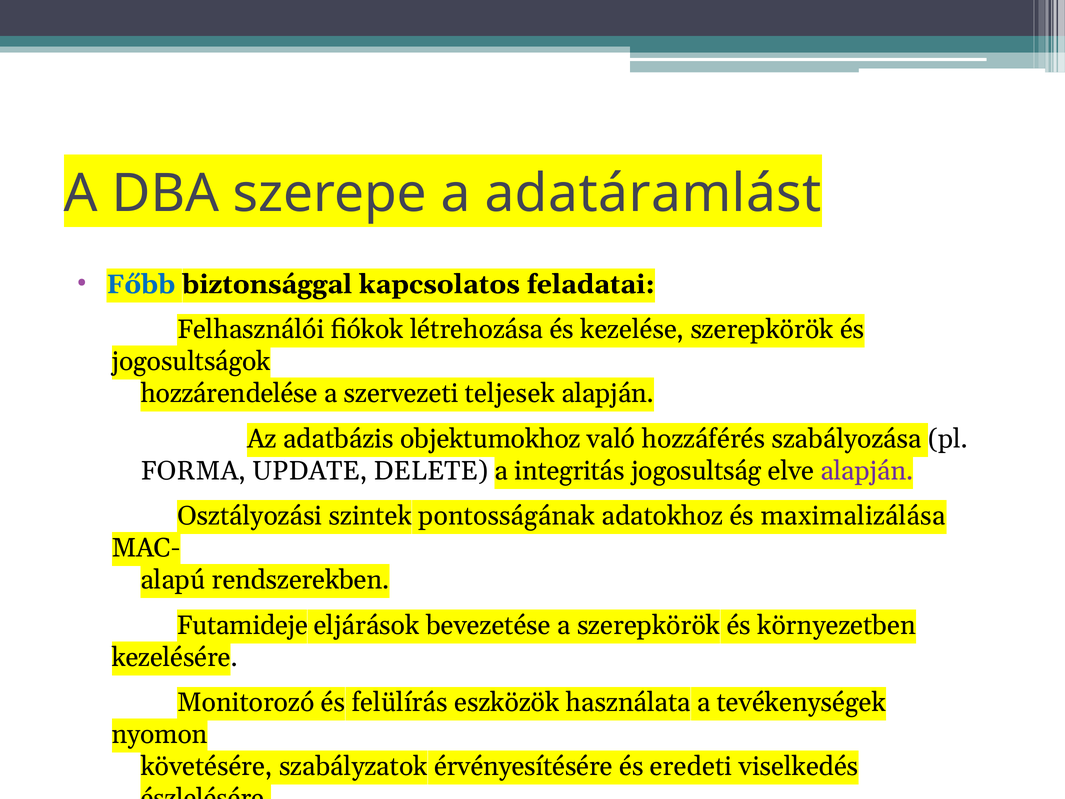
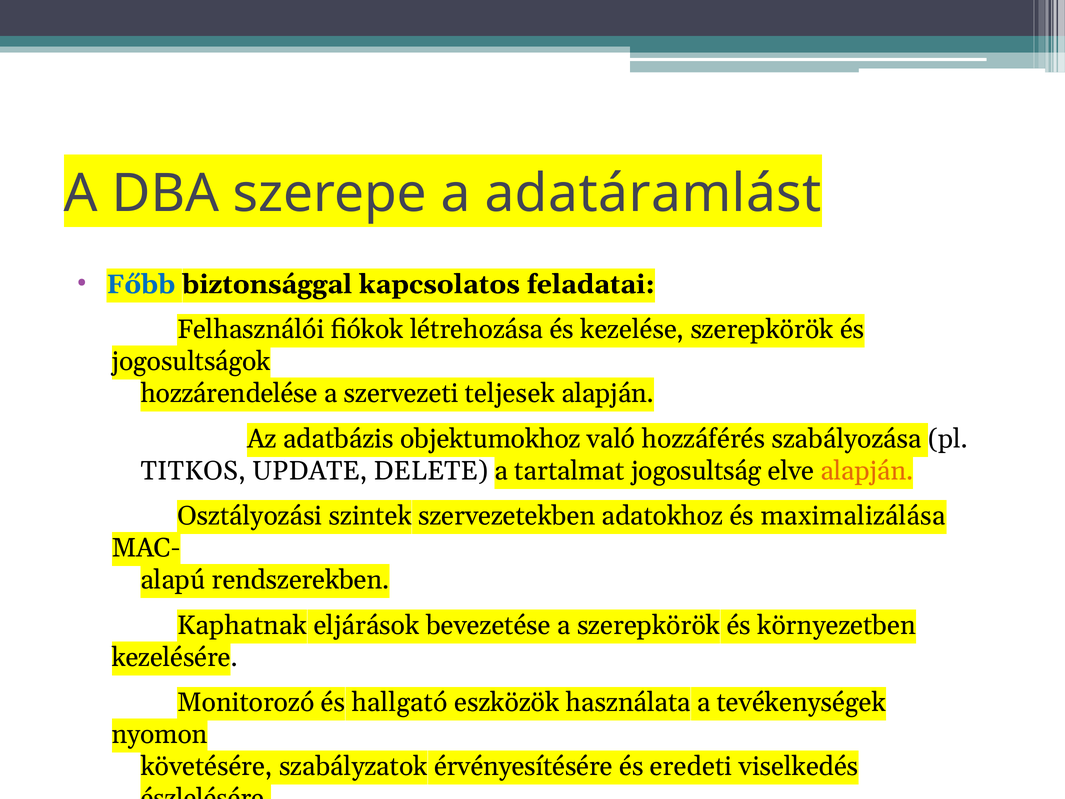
FORMA: FORMA -> TITKOS (193, 471)
integritás: integritás -> tartalmat (569, 471)
alapján colour: purple -> orange (867, 471)
pontosságának: pontosságának -> szervezetekben (507, 516)
Futamideje: Futamideje -> Kaphatnak (242, 625)
felülírás: felülírás -> hallgató (400, 702)
